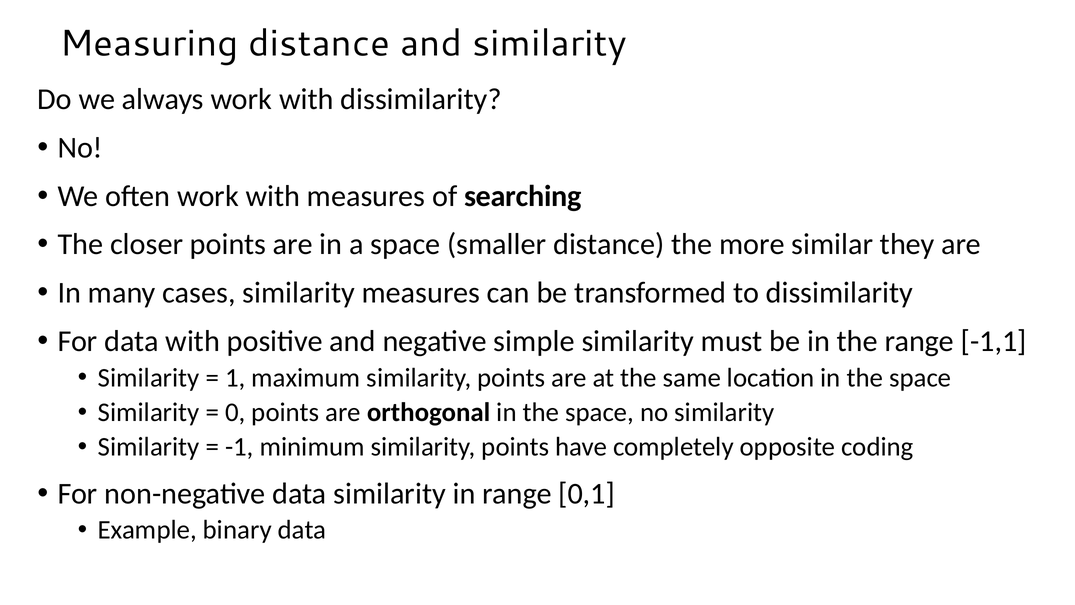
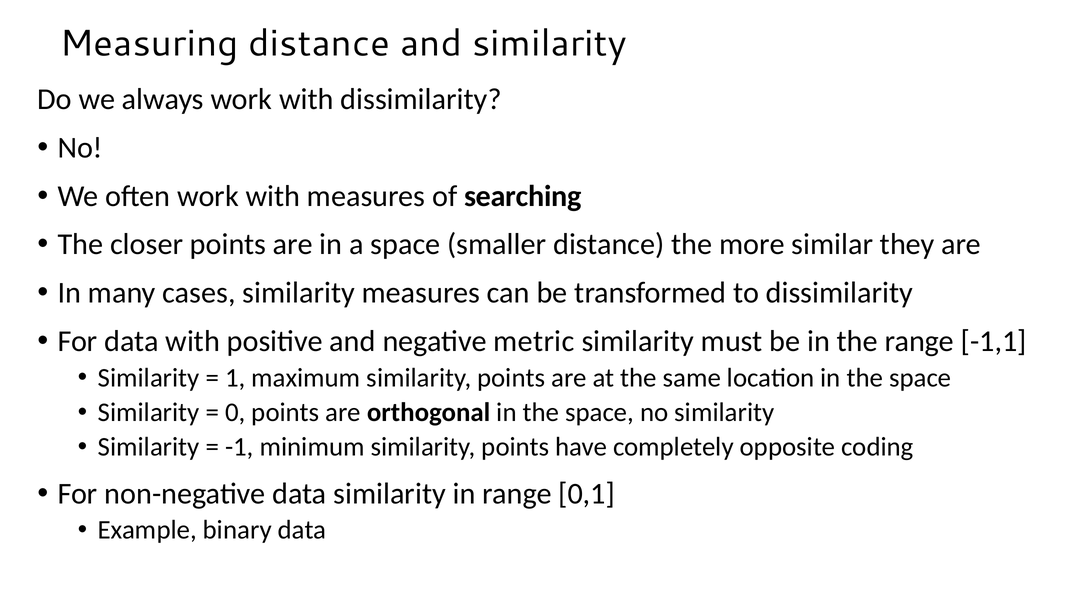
simple: simple -> metric (534, 341)
